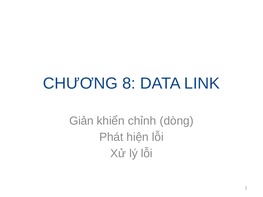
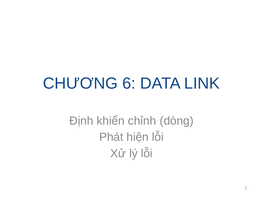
8: 8 -> 6 (129, 84)
Giản: Giản -> Định (81, 121)
